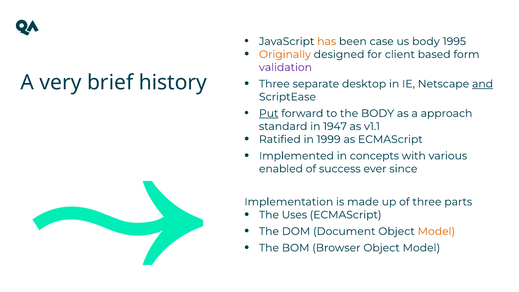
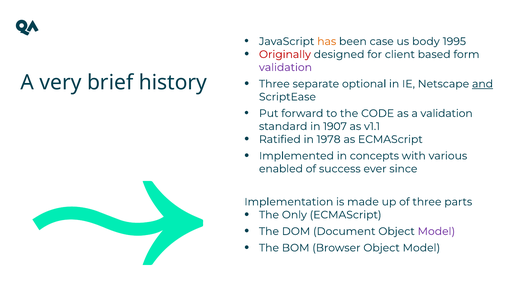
Originally colour: orange -> red (285, 54)
desktop: desktop -> optional (364, 84)
Put underline: present -> none (269, 113)
the BODY: BODY -> CODE (378, 113)
a approach: approach -> validation (447, 113)
1947: 1947 -> 1907 (335, 126)
1999: 1999 -> 1978 (329, 139)
Uses: Uses -> Only (294, 215)
Model colour: orange -> purple (436, 231)
